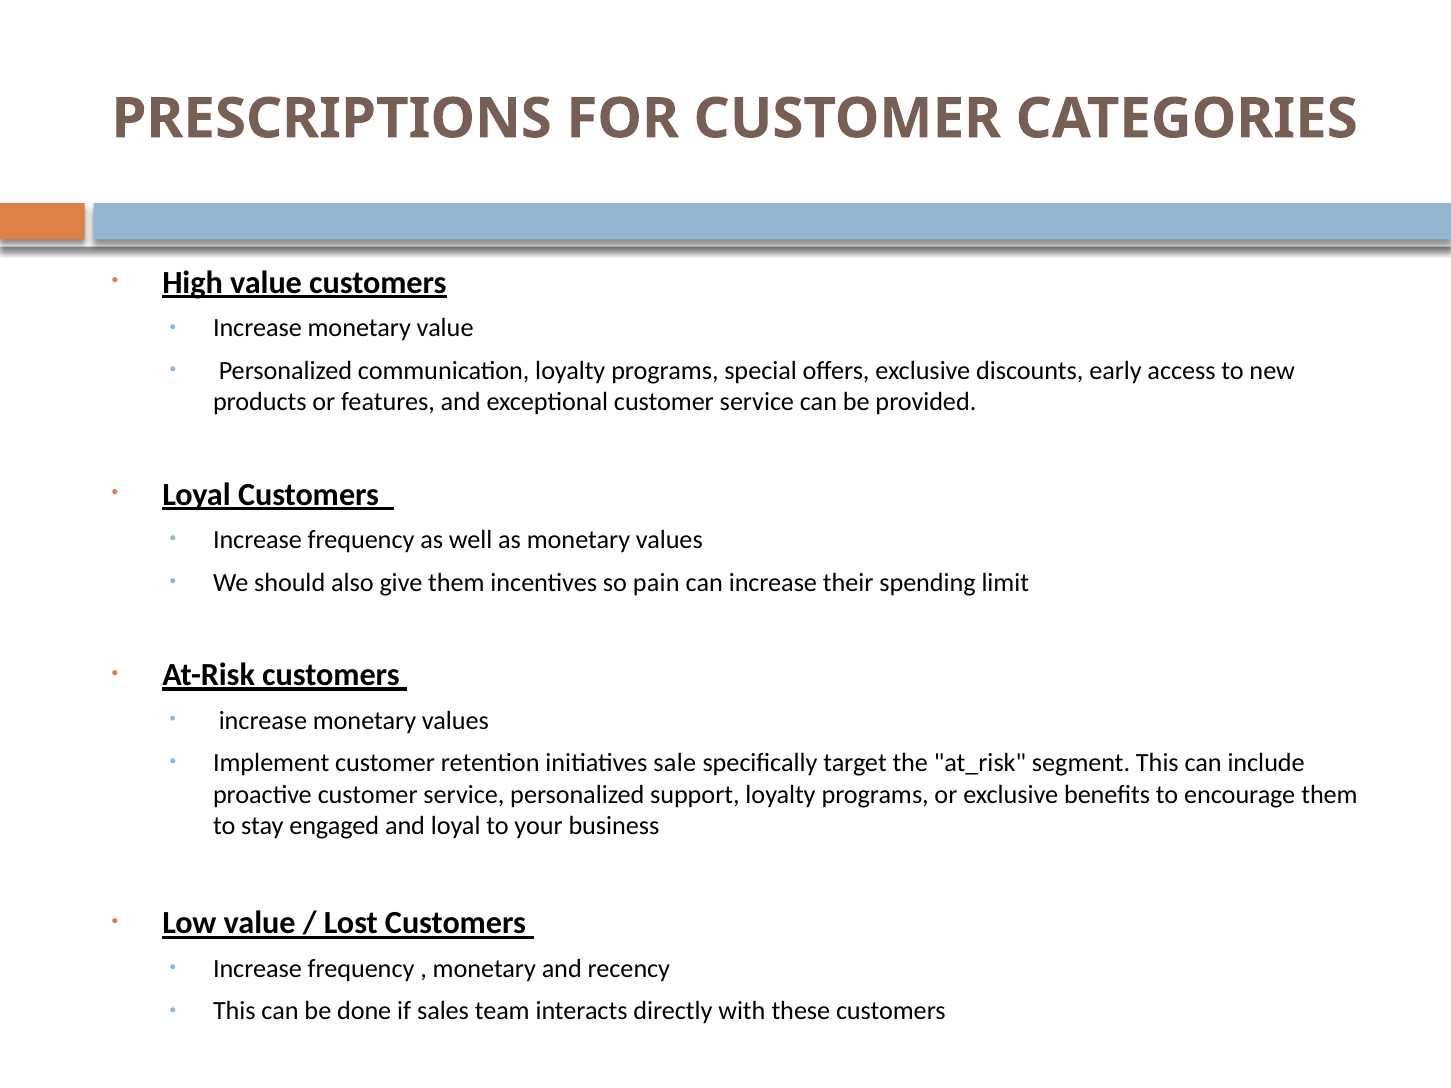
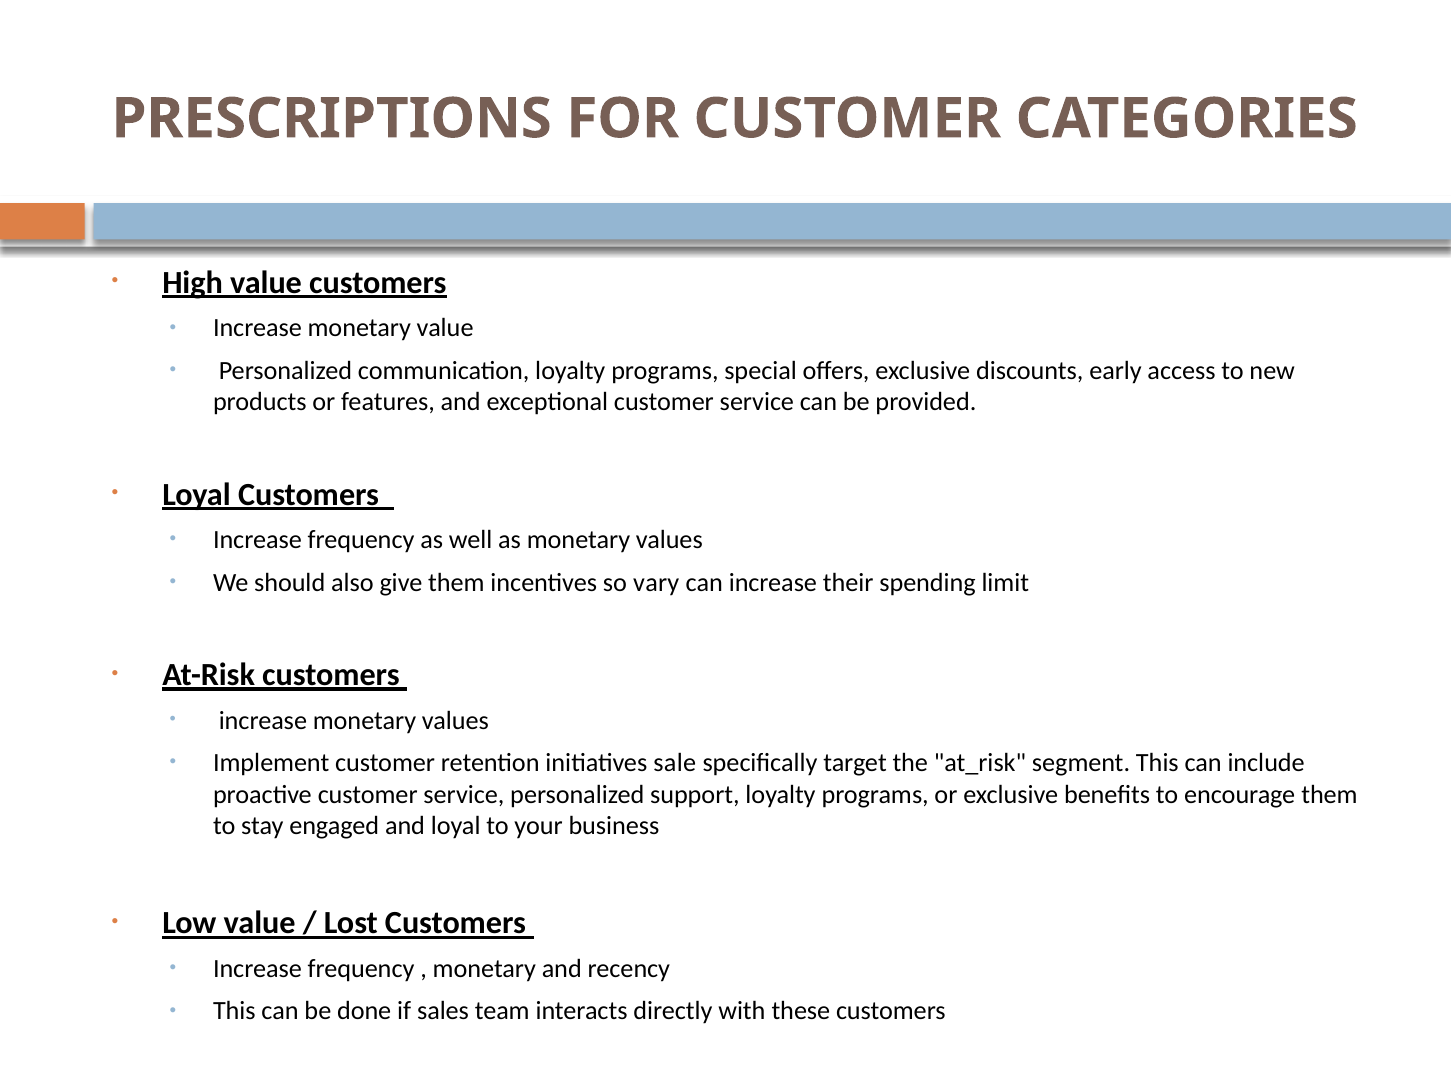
pain: pain -> vary (656, 583)
